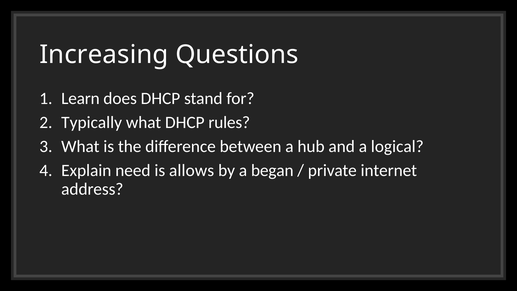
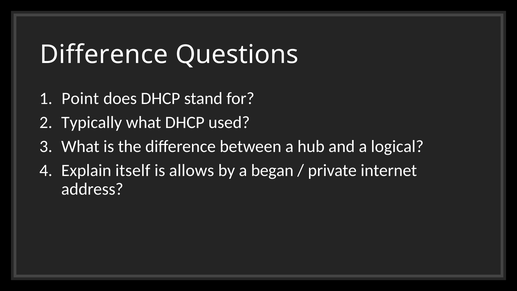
Increasing: Increasing -> Difference (104, 55)
Learn: Learn -> Point (80, 98)
rules: rules -> used (229, 122)
need: need -> itself (133, 170)
